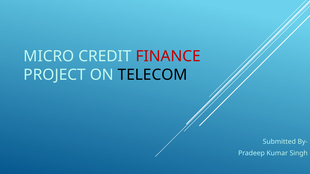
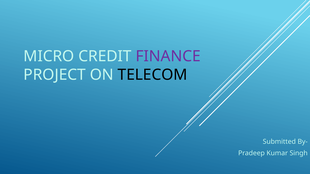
FINANCE colour: red -> purple (168, 56)
